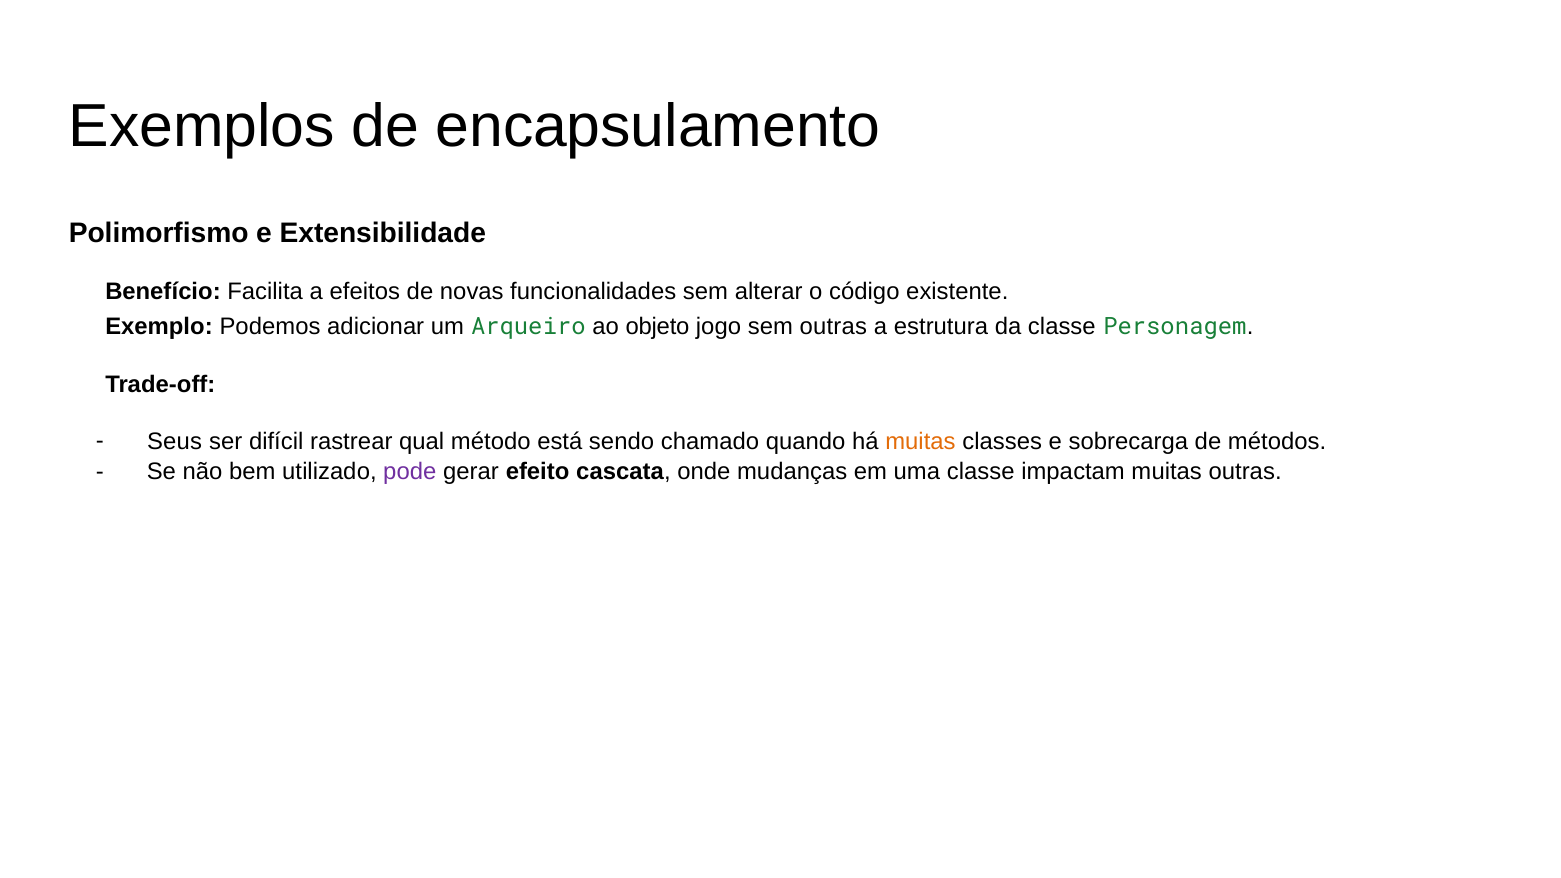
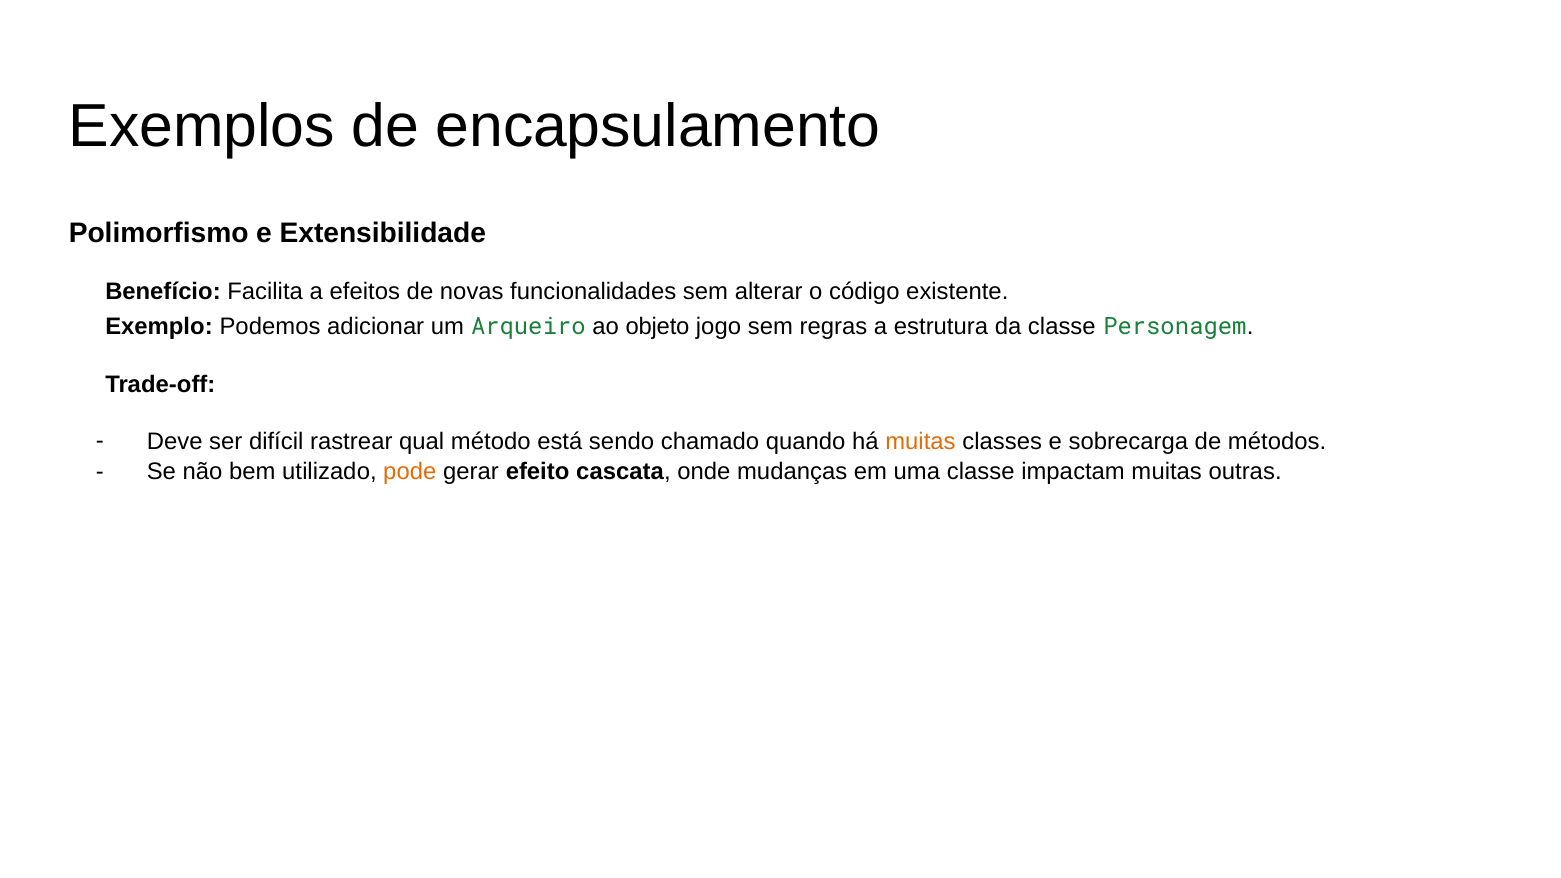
sem outras: outras -> regras (833, 327)
Seus: Seus -> Deve (175, 441)
pode colour: purple -> orange (410, 472)
